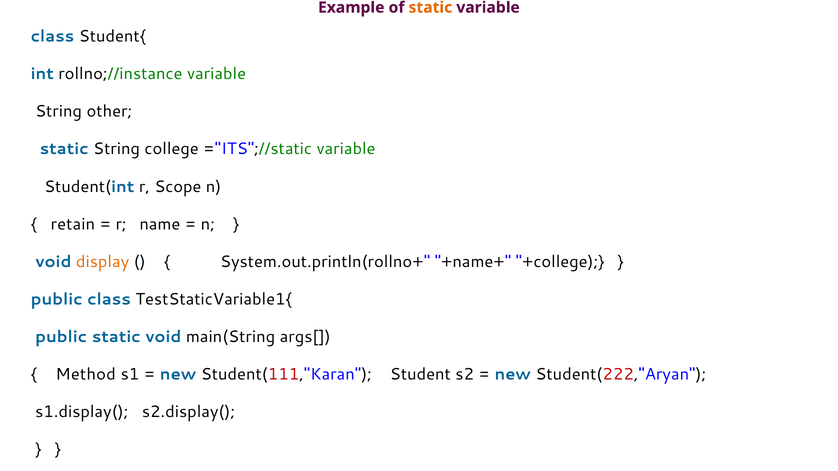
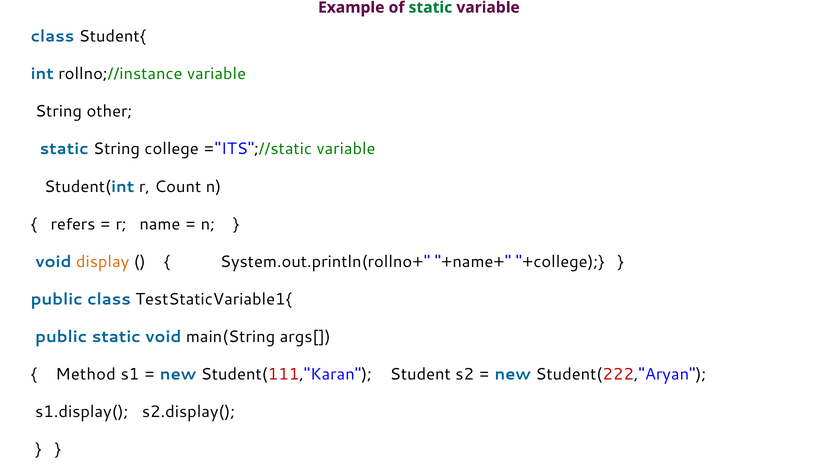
static colour: orange -> green (430, 8)
Scope: Scope -> Count (178, 187)
retain: retain -> refers (73, 224)
